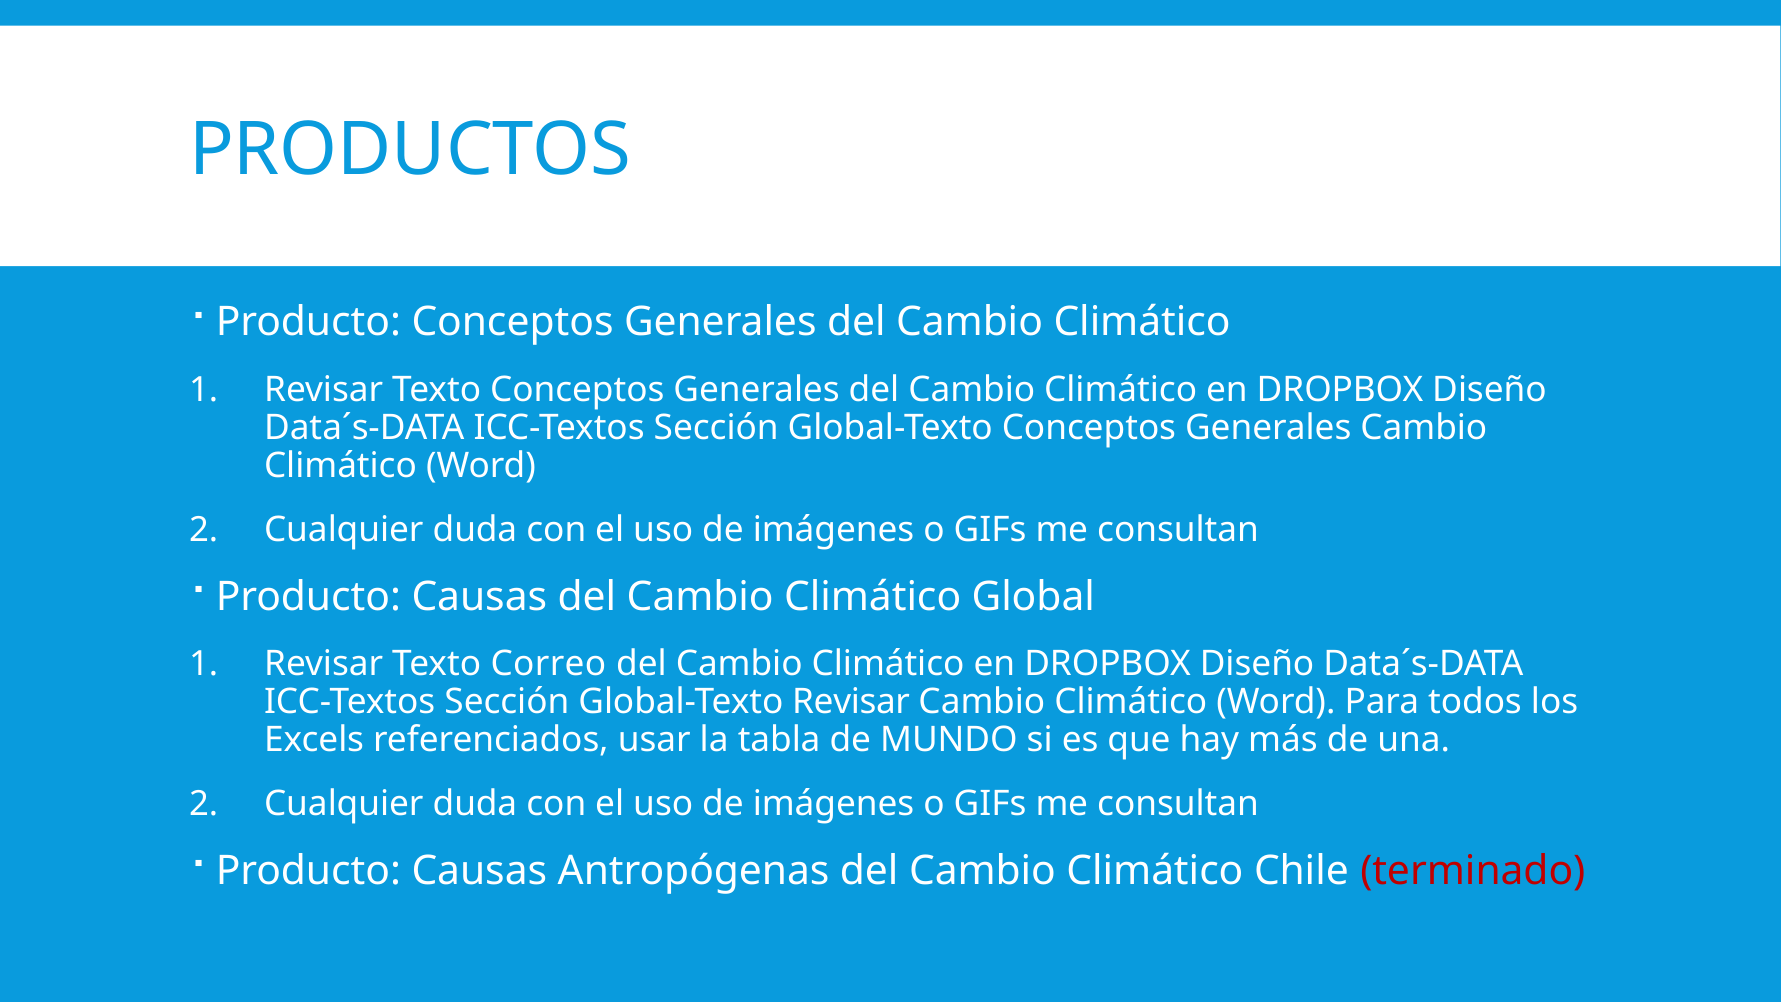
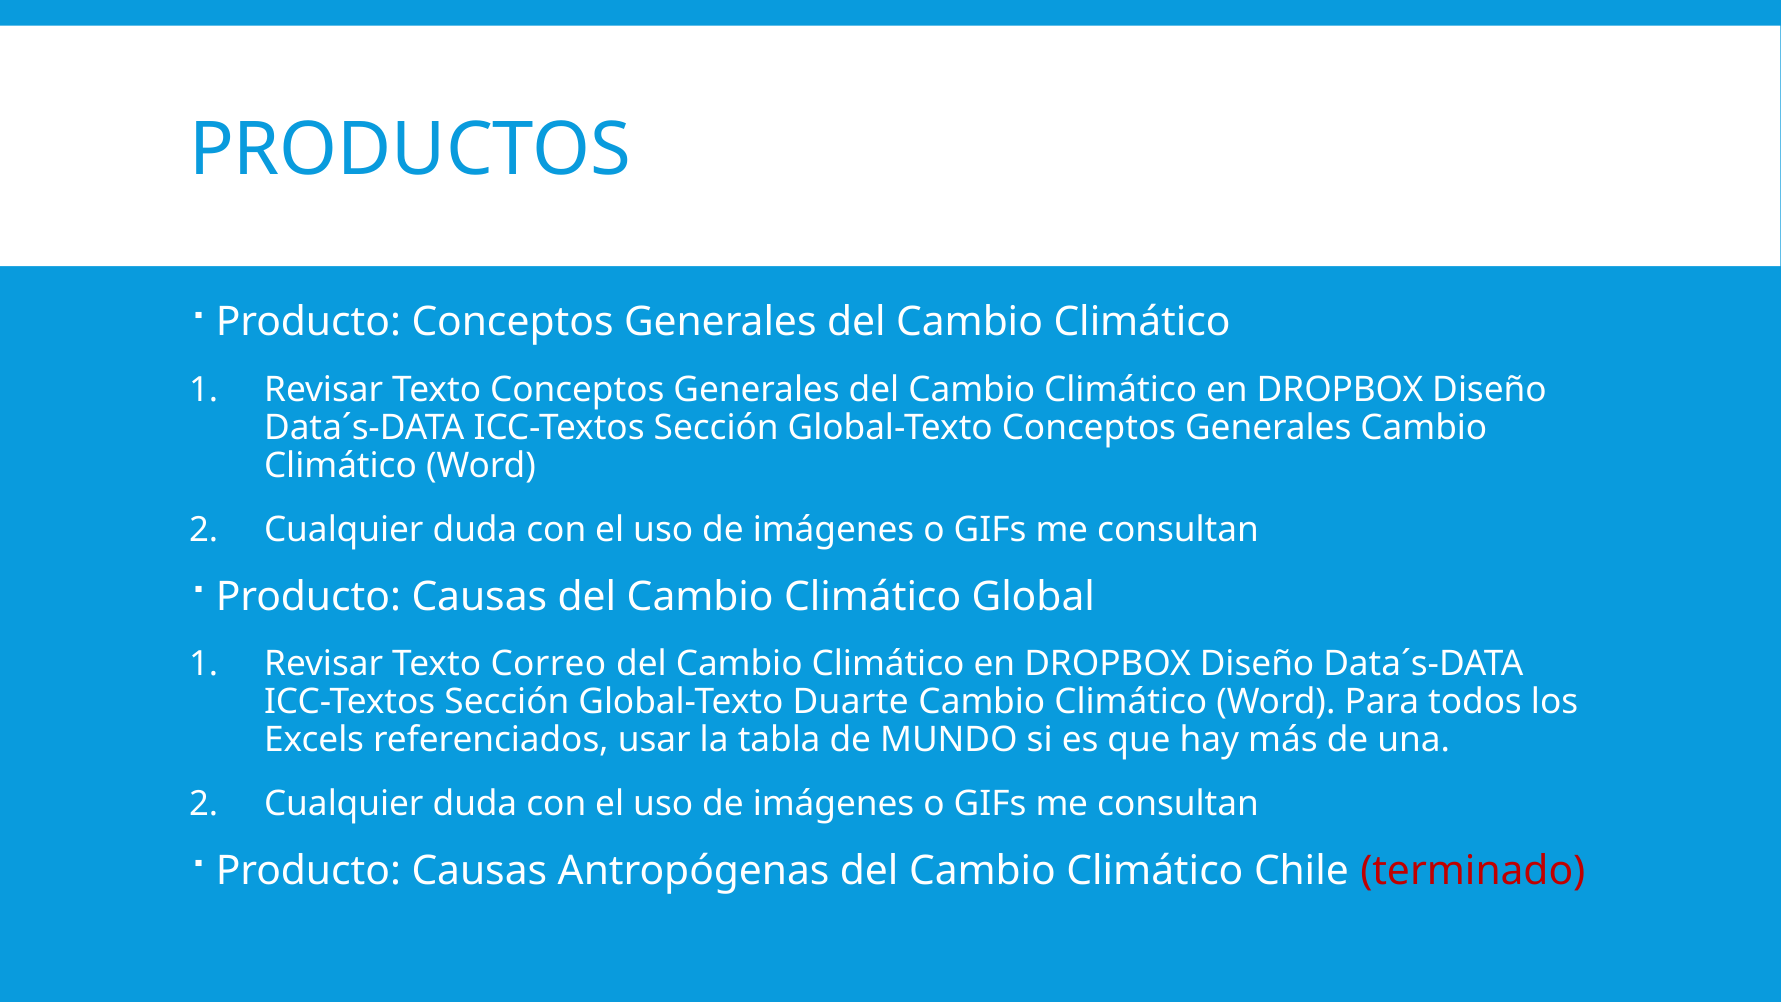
Global-Texto Revisar: Revisar -> Duarte (851, 702)
